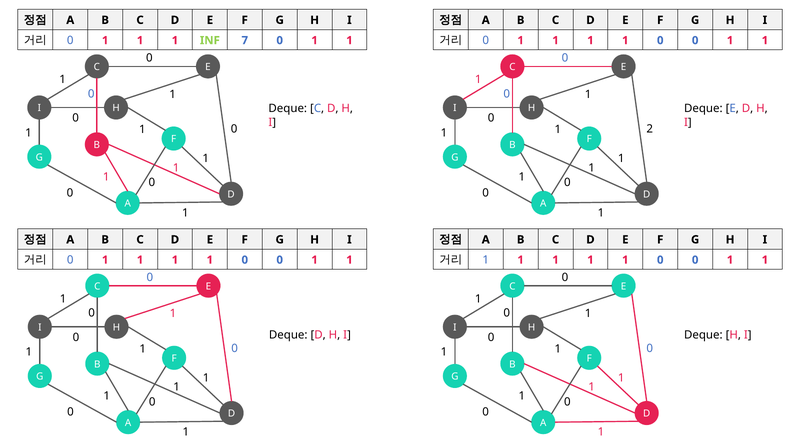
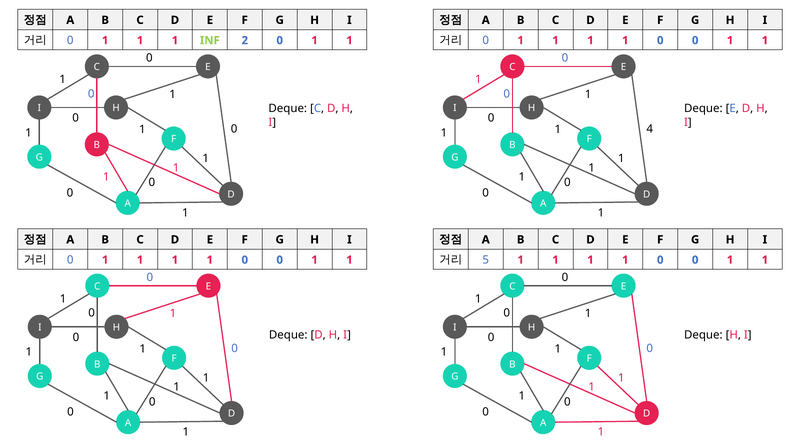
7: 7 -> 2 (245, 40)
2: 2 -> 4 (650, 129)
1: 1 -> 5 (486, 260)
